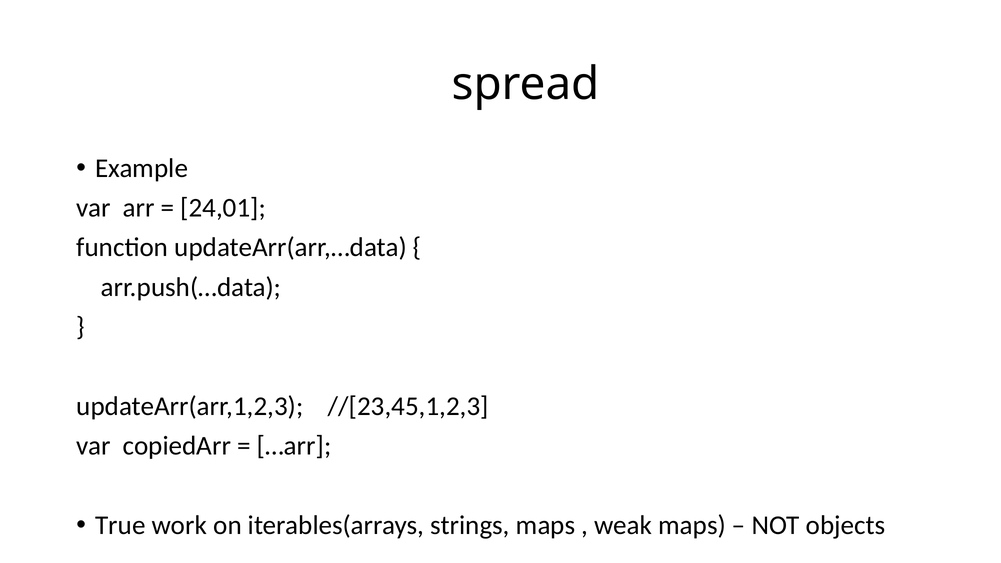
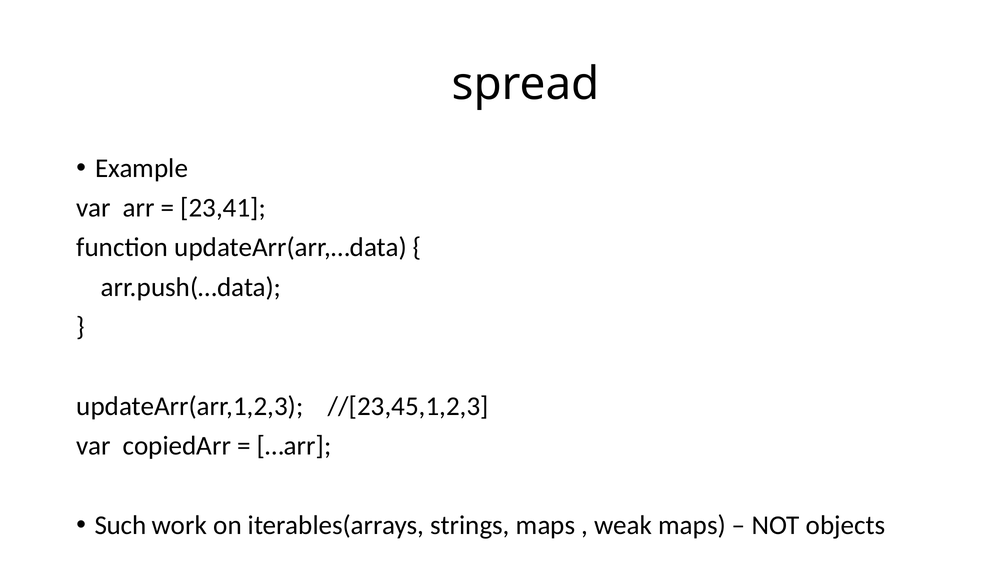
24,01: 24,01 -> 23,41 (223, 208)
True: True -> Such (121, 525)
